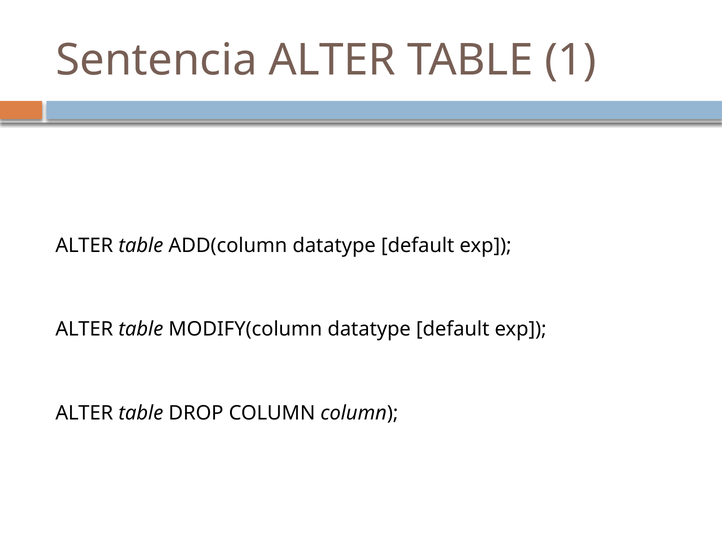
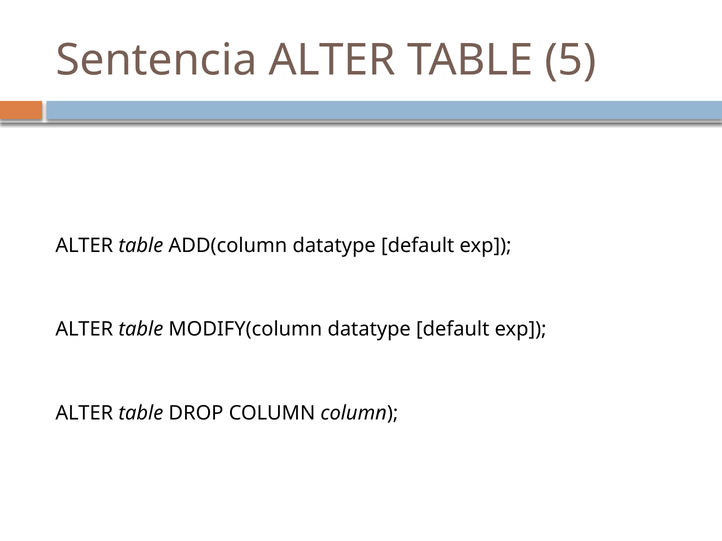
1: 1 -> 5 (570, 60)
